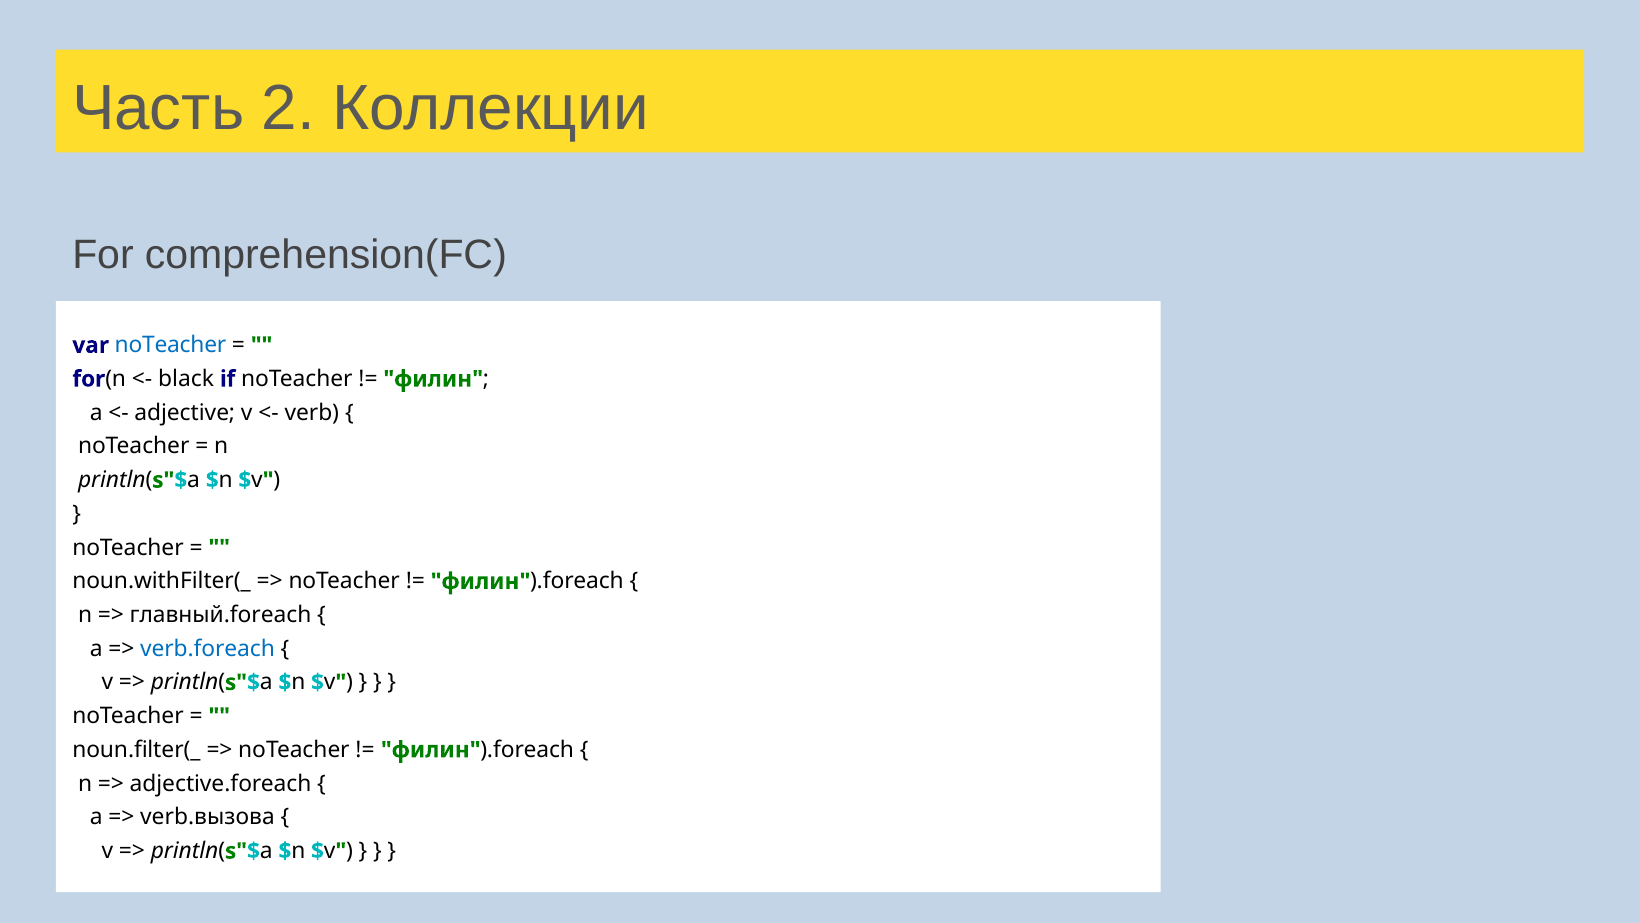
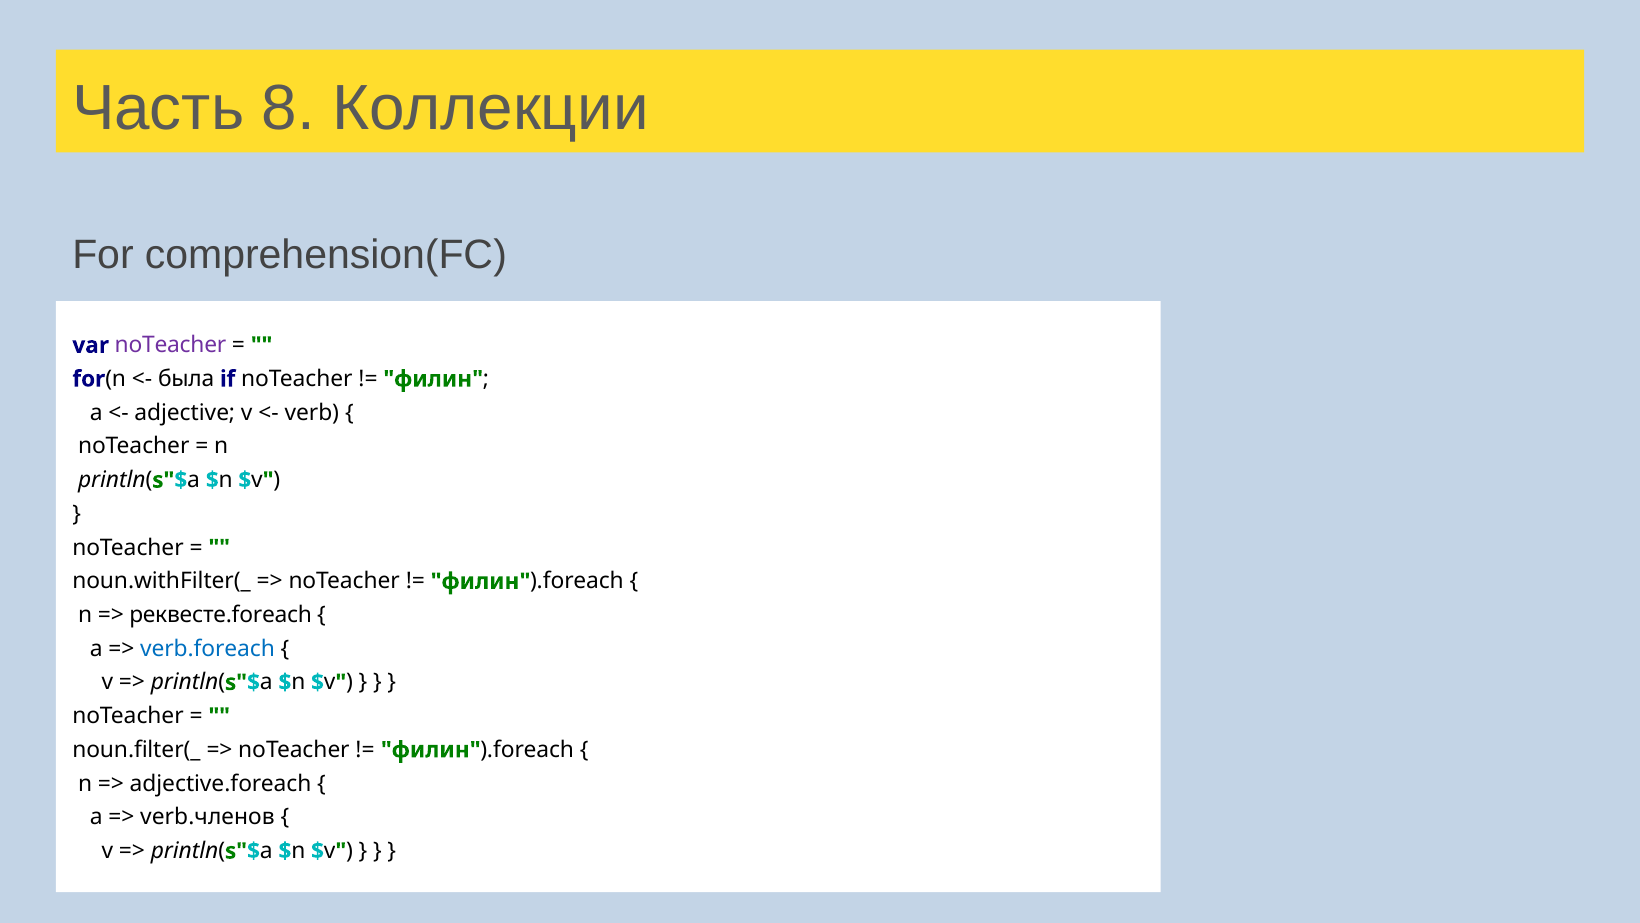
2: 2 -> 8 (288, 109)
noTeacher colour: blue -> purple (170, 345)
black: black -> была (186, 379)
главный.foreach: главный.foreach -> реквесте.foreach (221, 615)
verb.вызова: verb.вызова -> verb.членов (207, 817)
